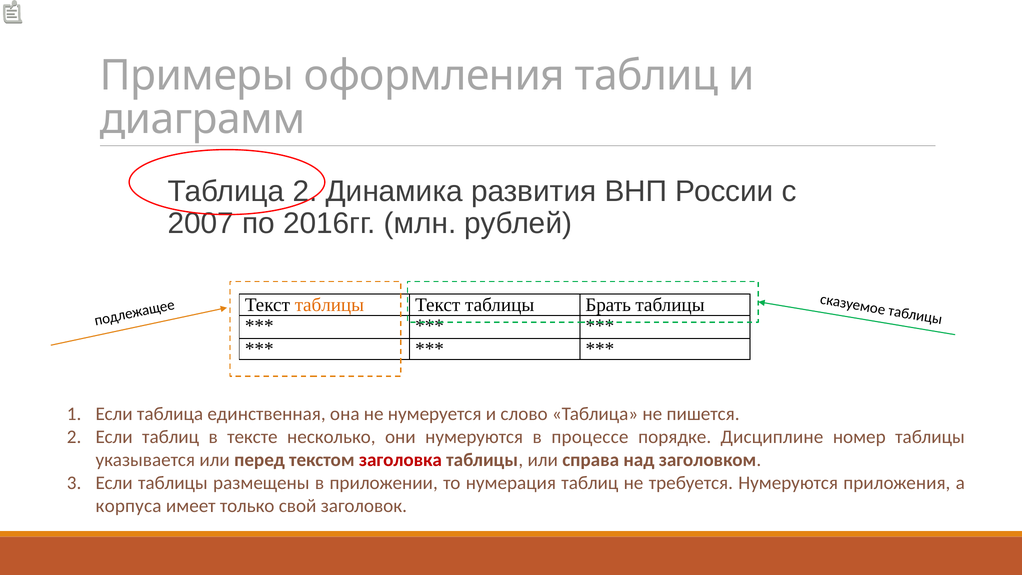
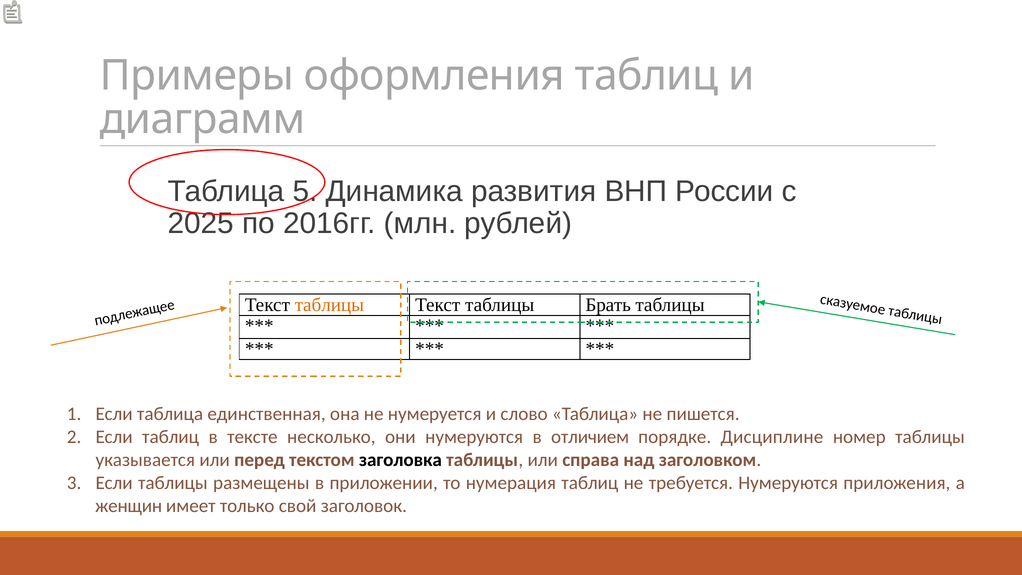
Таблица 2: 2 -> 5 (305, 191)
2007: 2007 -> 2025 (201, 224)
процессе: процессе -> отличием (590, 437)
заголовка colour: red -> black (400, 460)
корпуса: корпуса -> женщин (129, 506)
